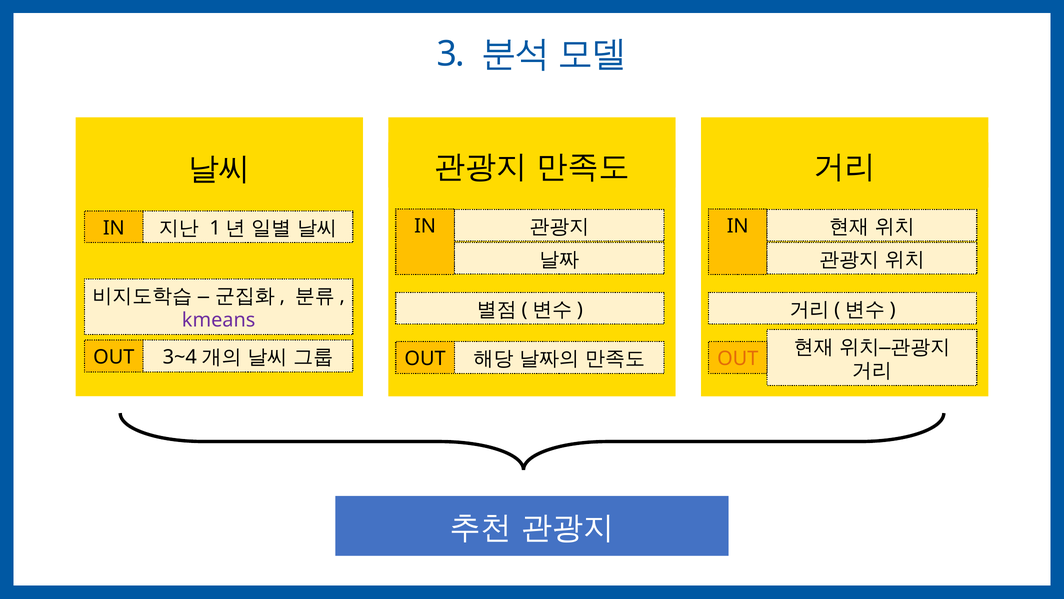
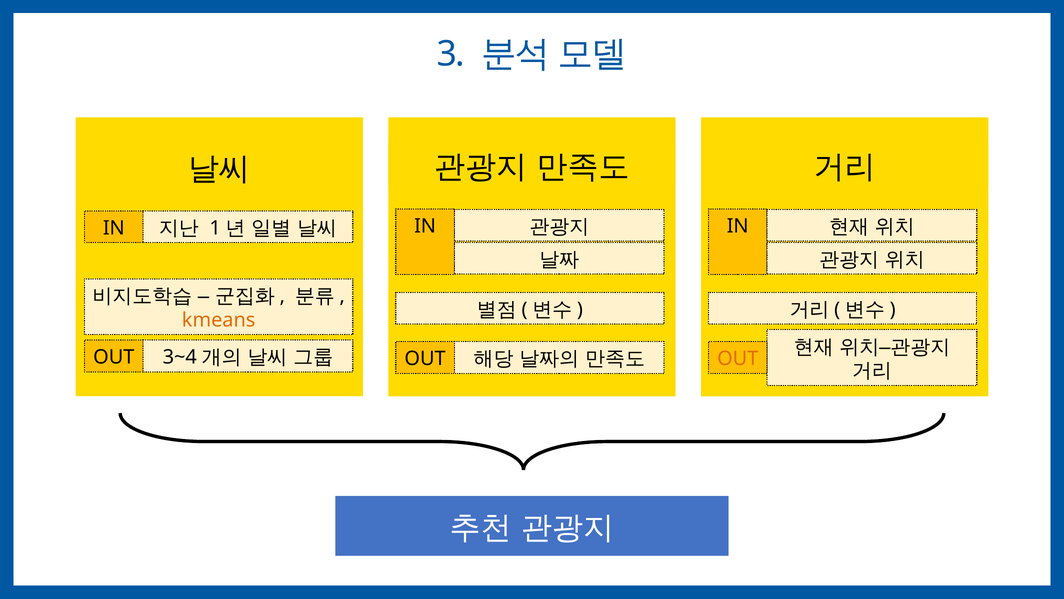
kmeans colour: purple -> orange (219, 320)
